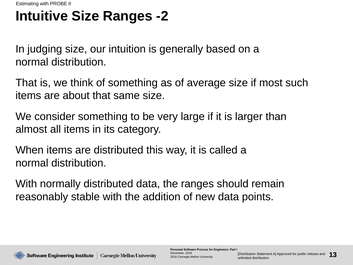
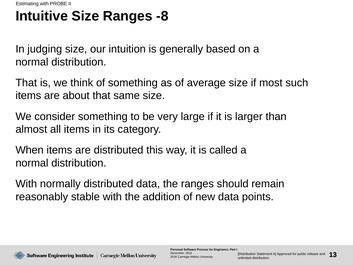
-2: -2 -> -8 (162, 16)
